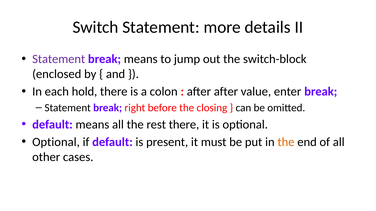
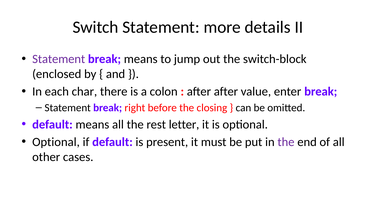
hold: hold -> char (84, 92)
rest there: there -> letter (184, 125)
the colour: orange -> purple (286, 142)
